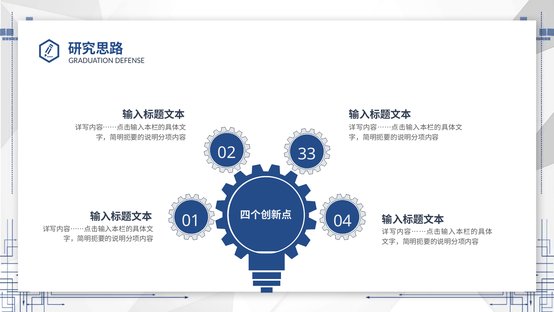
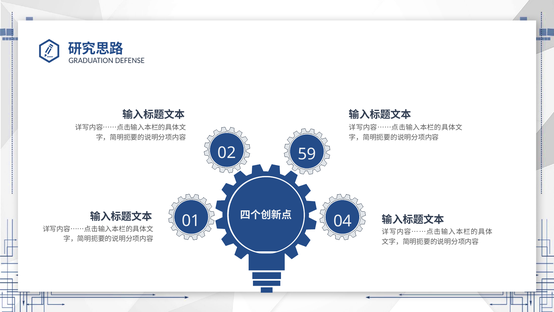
33: 33 -> 59 (307, 154)
